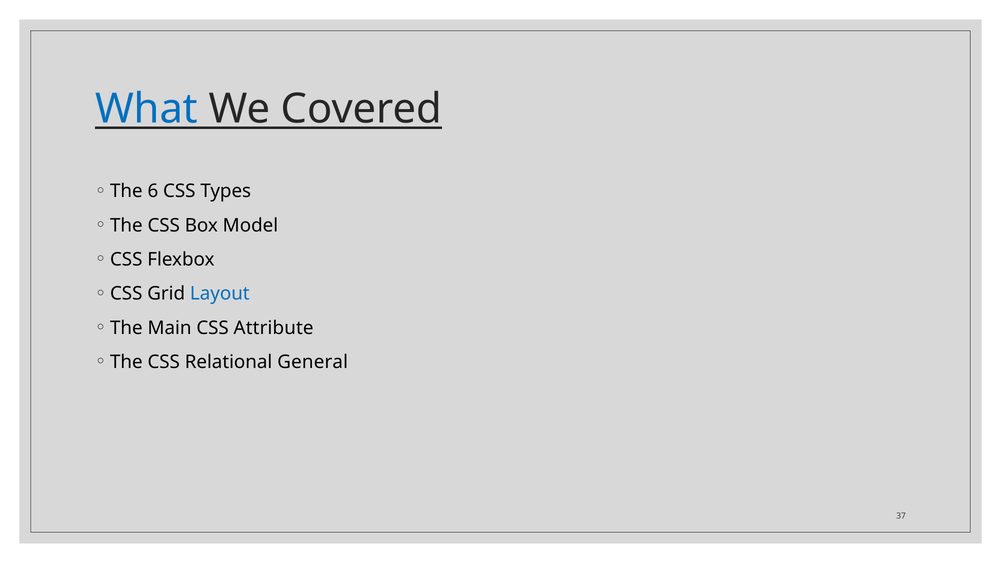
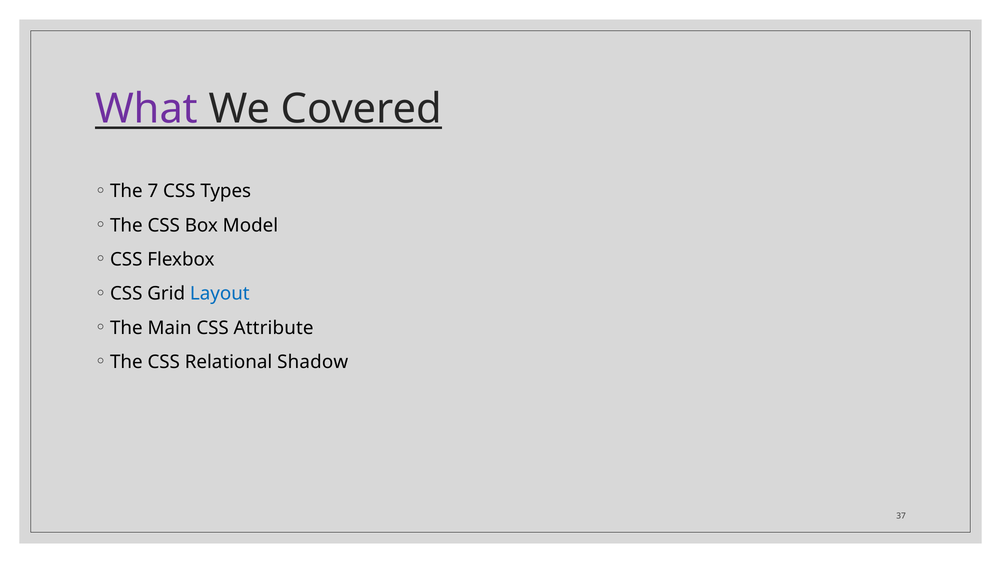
What colour: blue -> purple (147, 109)
6: 6 -> 7 (153, 191)
General: General -> Shadow (313, 362)
